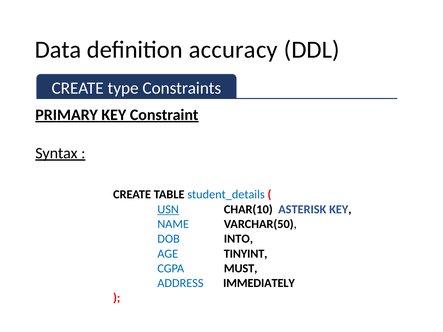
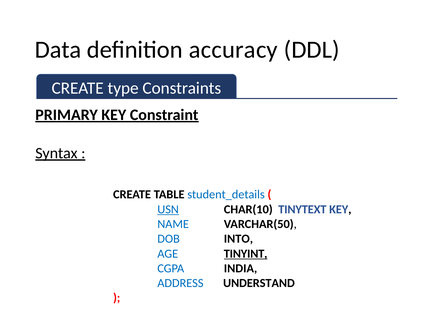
ASTERISK: ASTERISK -> TINYTEXT (302, 210)
TINYINT underline: none -> present (246, 254)
MUST: MUST -> INDIA (241, 269)
IMMEDIATELY: IMMEDIATELY -> UNDERSTAND (259, 283)
